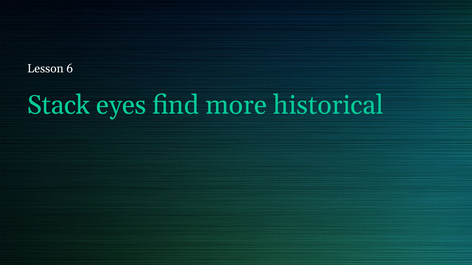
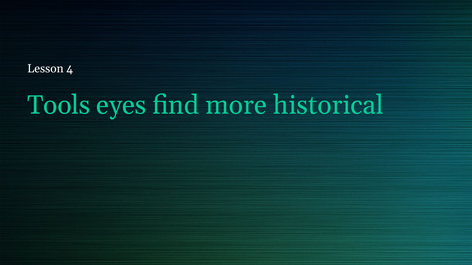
6: 6 -> 4 (70, 69)
Stack: Stack -> Tools (59, 105)
